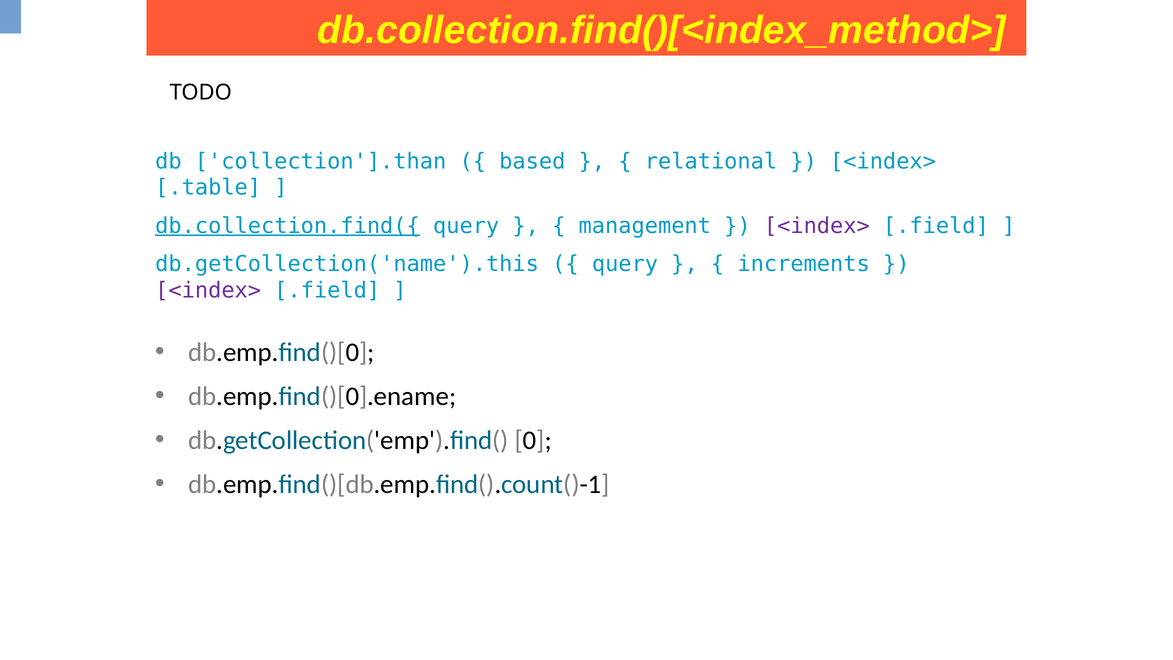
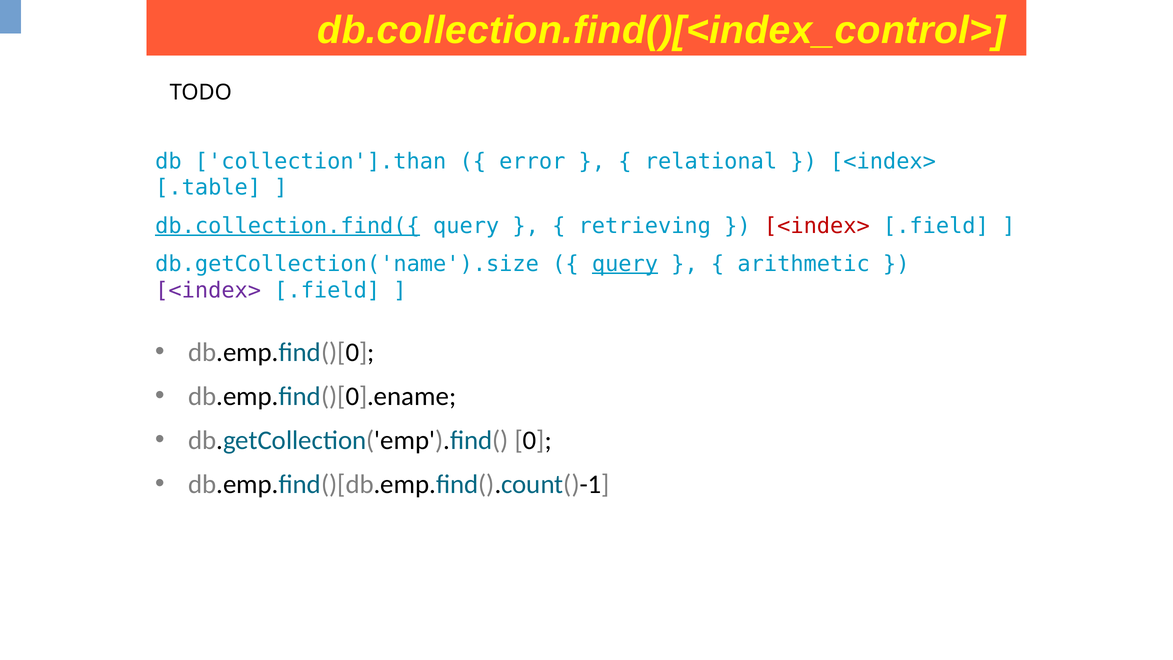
db.collection.find()[<index_method>: db.collection.find()[<index_method> -> db.collection.find()[<index_control> (662, 31)
based: based -> error (532, 161)
management: management -> retrieving (645, 226)
<index> colour: purple -> red (817, 226)
db.getCollection('name').this: db.getCollection('name').this -> db.getCollection('name').size (347, 264)
query underline: none -> present (625, 264)
increments: increments -> arithmetic (804, 264)
